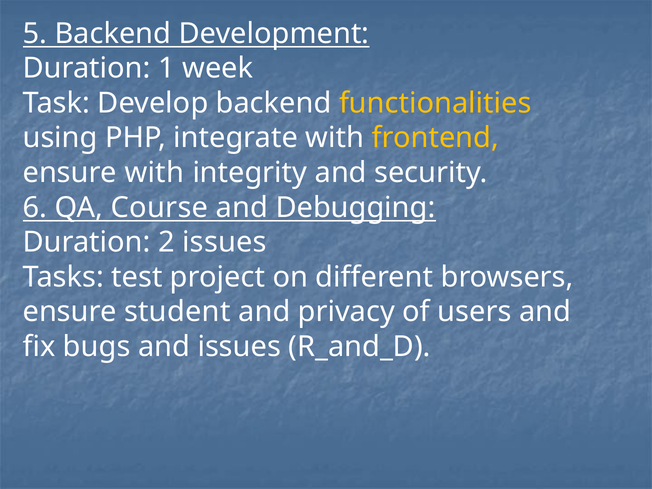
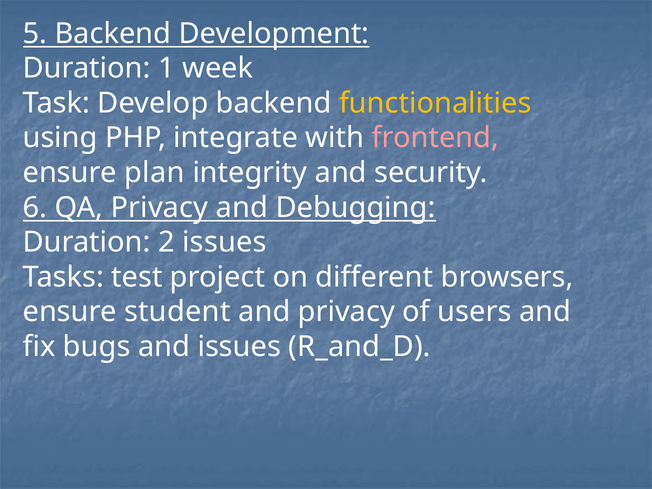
frontend colour: yellow -> pink (435, 138)
ensure with: with -> plan (154, 173)
QA Course: Course -> Privacy (159, 207)
